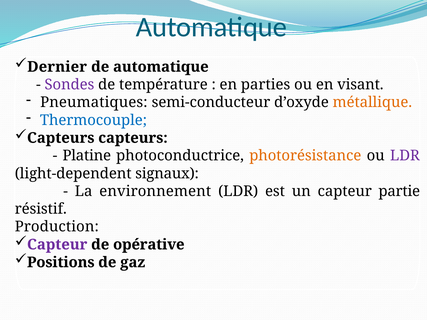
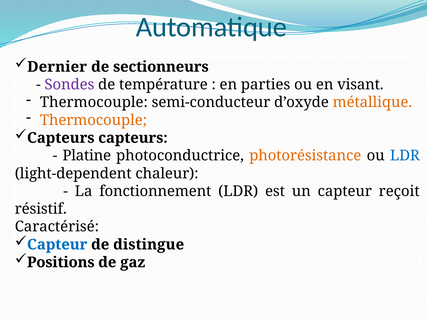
de automatique: automatique -> sectionneurs (161, 67)
Pneumatiques: Pneumatiques -> Thermocouple (94, 102)
Thermocouple colour: blue -> orange (93, 120)
LDR colour: purple -> blue (405, 156)
signaux: signaux -> chaleur (167, 174)
environnement: environnement -> fonctionnement (155, 191)
partie: partie -> reçoit (399, 191)
Production: Production -> Caractérisé (57, 227)
Capteur colour: purple -> blue (57, 245)
opérative: opérative -> distingue (149, 245)
